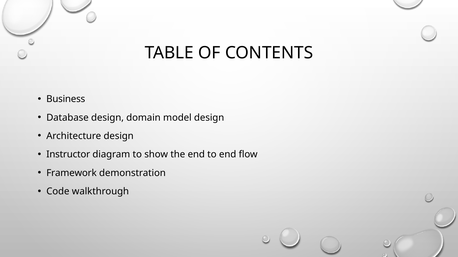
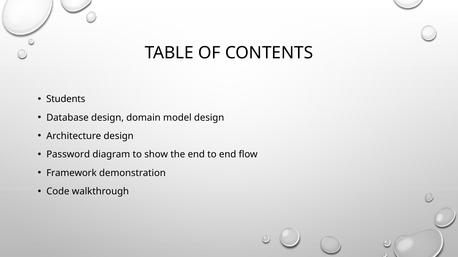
Business: Business -> Students (66, 99)
Instructor: Instructor -> Password (68, 155)
